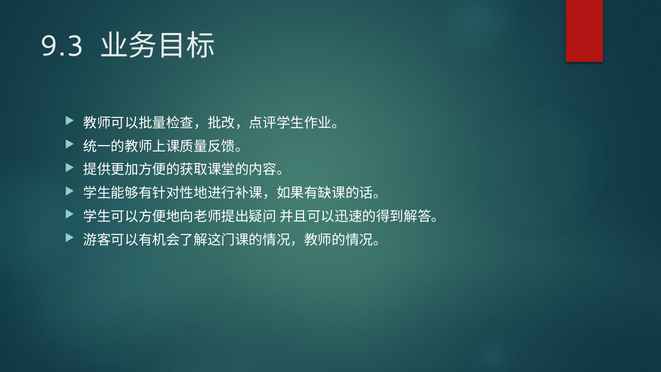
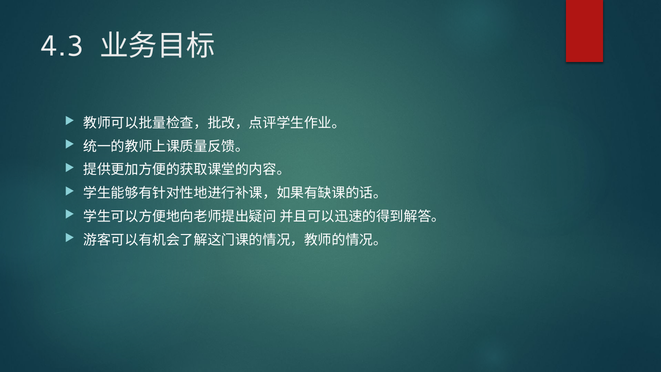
9.3: 9.3 -> 4.3 (62, 46)
